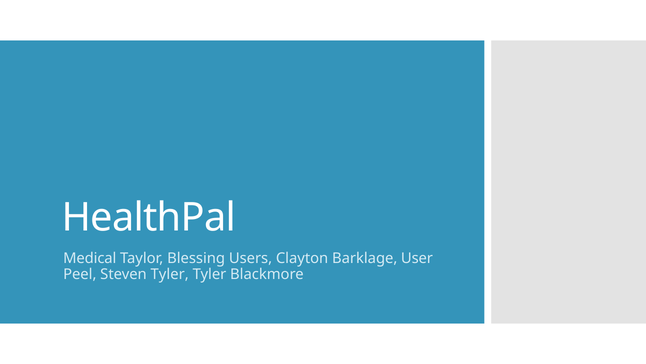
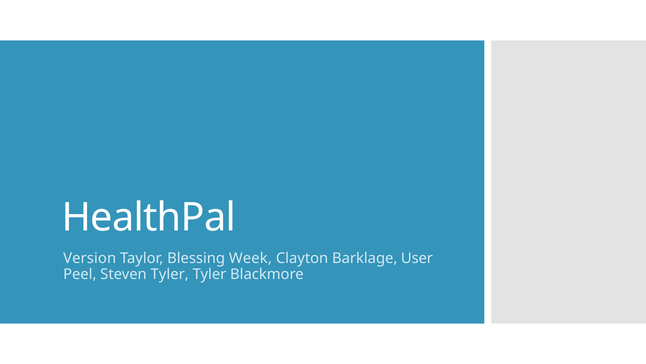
Medical: Medical -> Version (90, 258)
Users: Users -> Week (250, 258)
